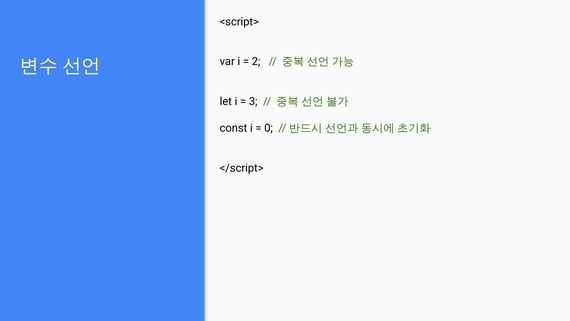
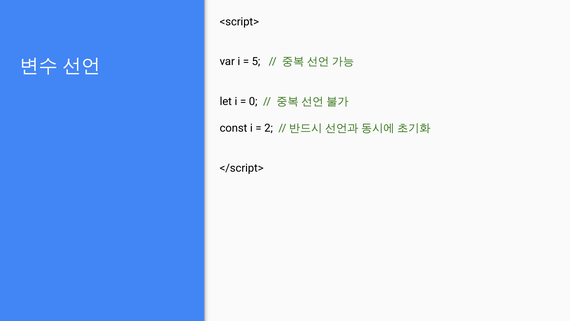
2: 2 -> 5 (256, 62)
3: 3 -> 0 (253, 101)
0: 0 -> 2 (269, 128)
